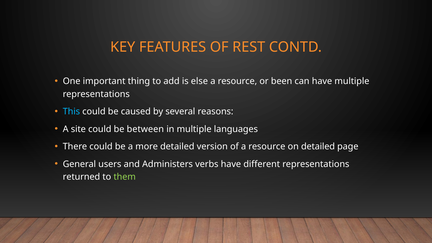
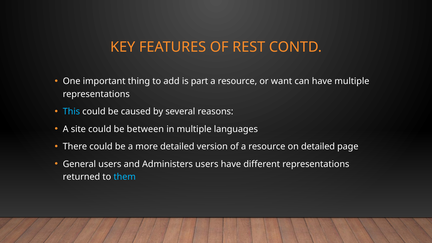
else: else -> part (200, 81)
been: been -> want (282, 81)
Administers verbs: verbs -> users (207, 164)
them colour: light green -> light blue (125, 177)
